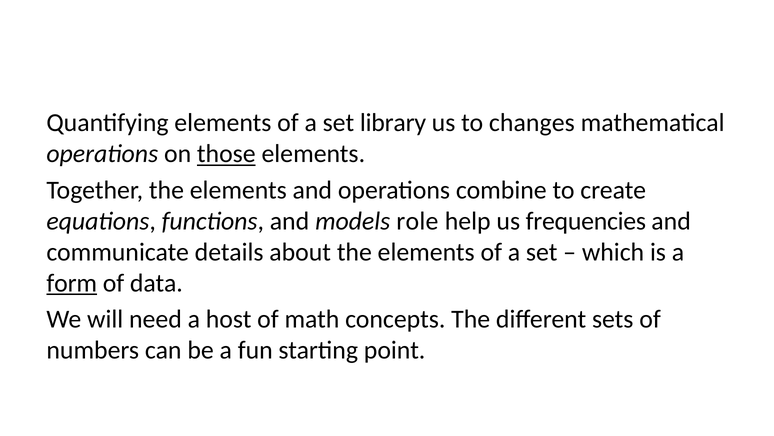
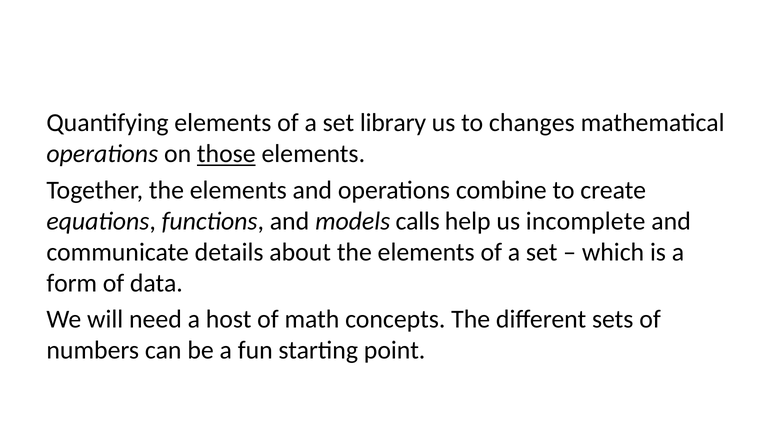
role: role -> calls (418, 221)
frequencies: frequencies -> incomplete (586, 221)
form underline: present -> none (72, 283)
